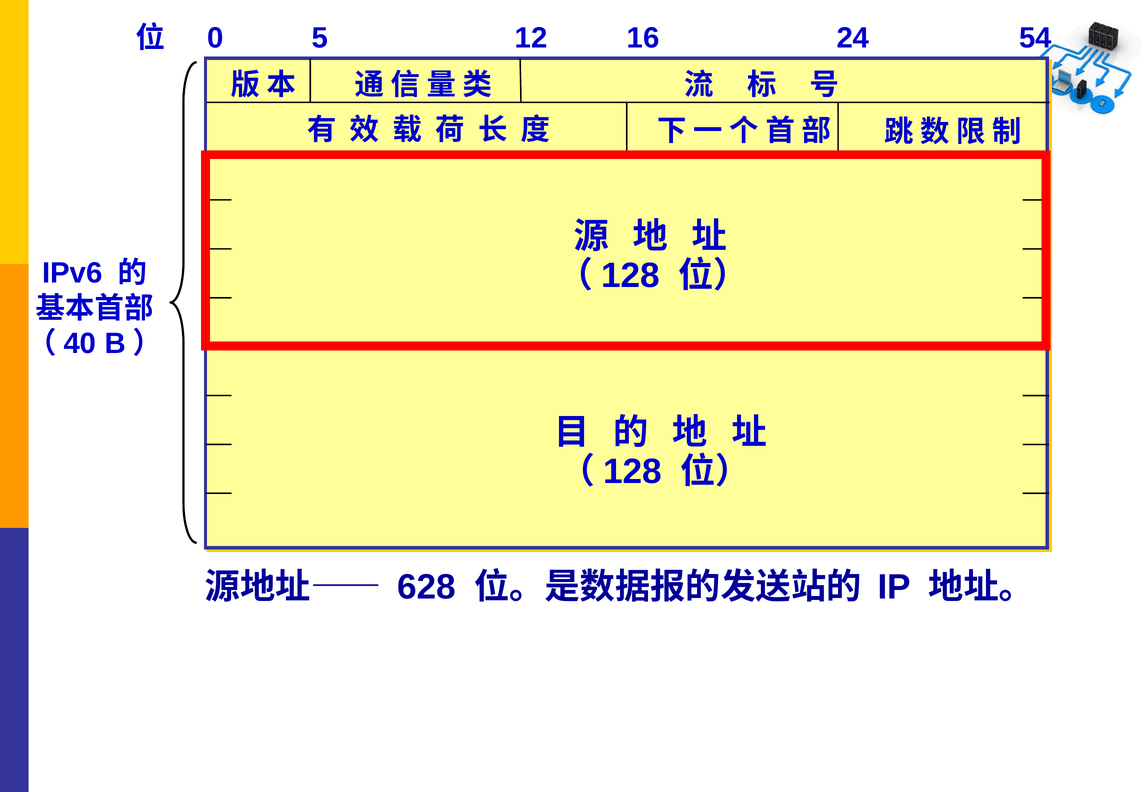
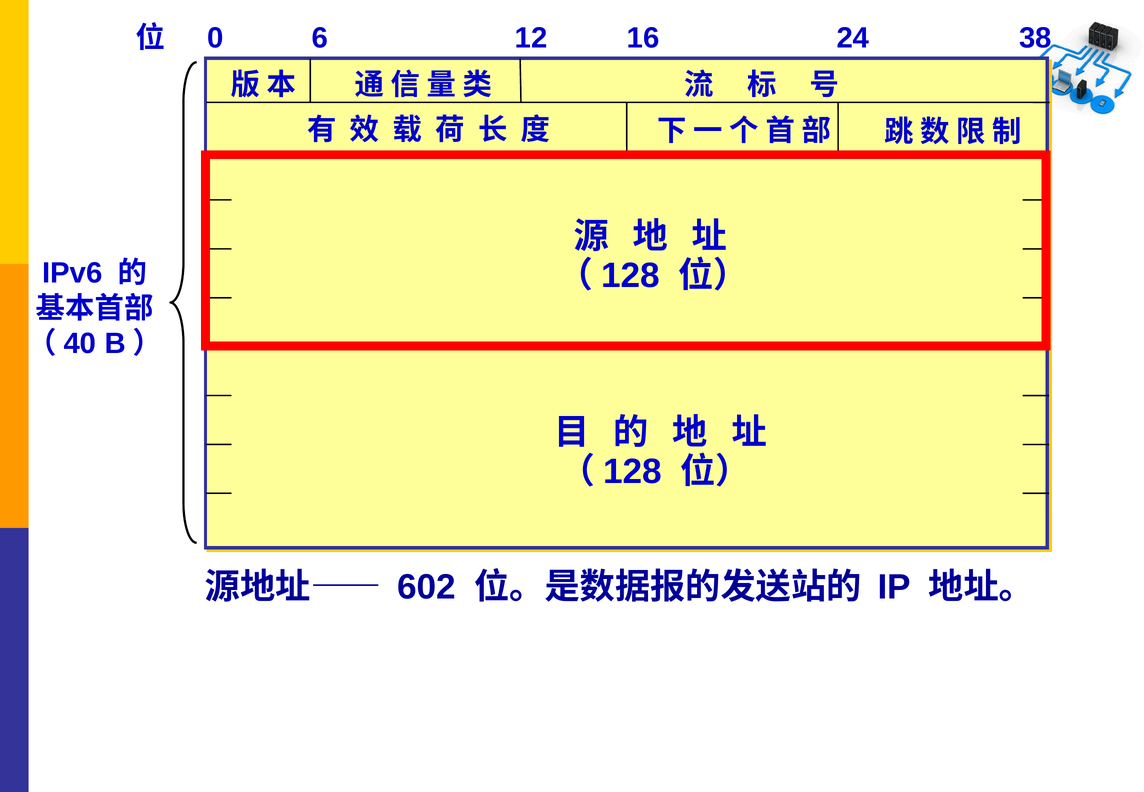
5: 5 -> 6 (320, 38)
54: 54 -> 38 (1036, 38)
628: 628 -> 602 (427, 587)
